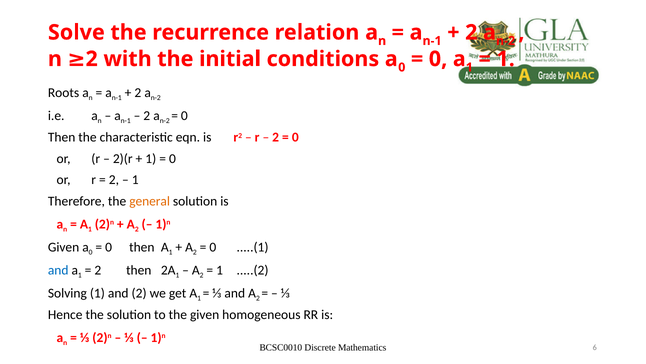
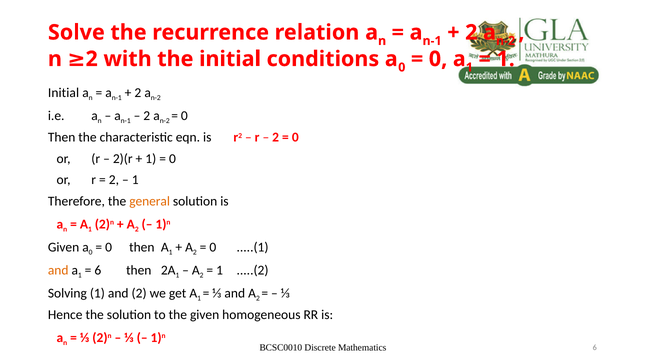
Roots: Roots -> Initial (64, 93)
and colour: blue -> orange (58, 270)
2: 2 -> 6 (98, 270)
